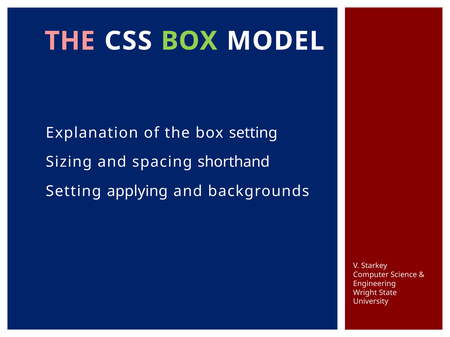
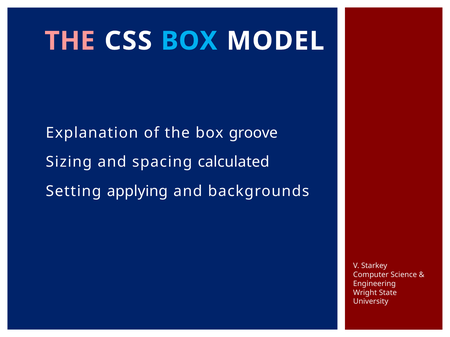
BOX colour: light green -> light blue (189, 41)
box setting: setting -> groove (253, 133)
shorthand: shorthand -> calculated (234, 162)
